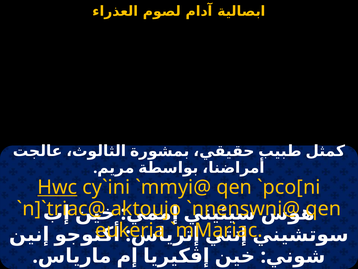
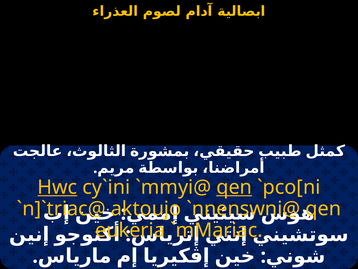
qen underline: none -> present (234, 187)
